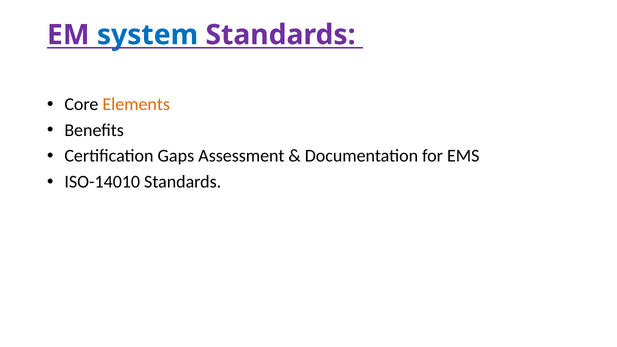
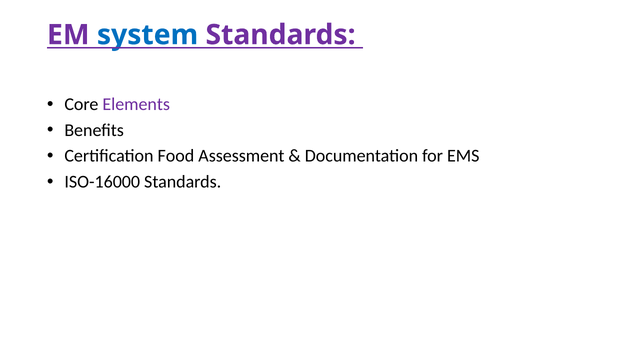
Elements colour: orange -> purple (136, 104)
Gaps: Gaps -> Food (176, 156)
ISO-14010: ISO-14010 -> ISO-16000 (102, 182)
